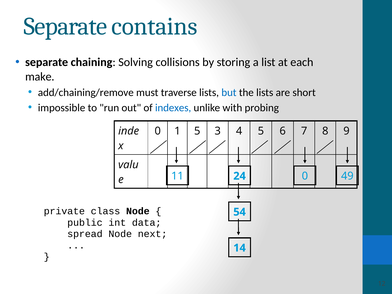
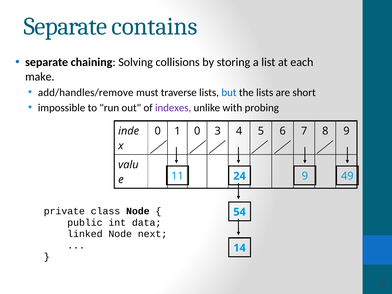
add/chaining/remove: add/chaining/remove -> add/handles/remove (86, 92)
indexes colour: blue -> purple (173, 108)
1 5: 5 -> 0 (197, 131)
11 0: 0 -> 9 (305, 176)
spread: spread -> linked (85, 234)
